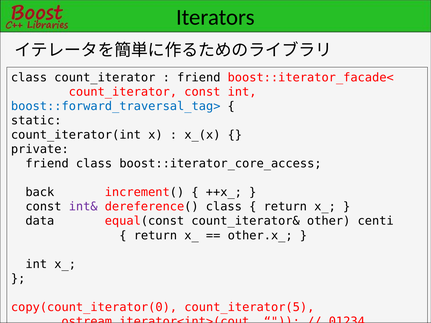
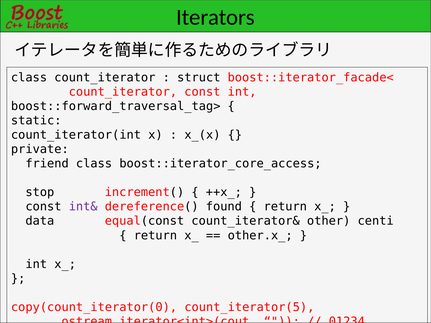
friend: friend -> struct (199, 77)
boost::forward_traversal_tag> colour: blue -> black (116, 106)
back: back -> stop (40, 192)
dereference( class: class -> found (224, 207)
